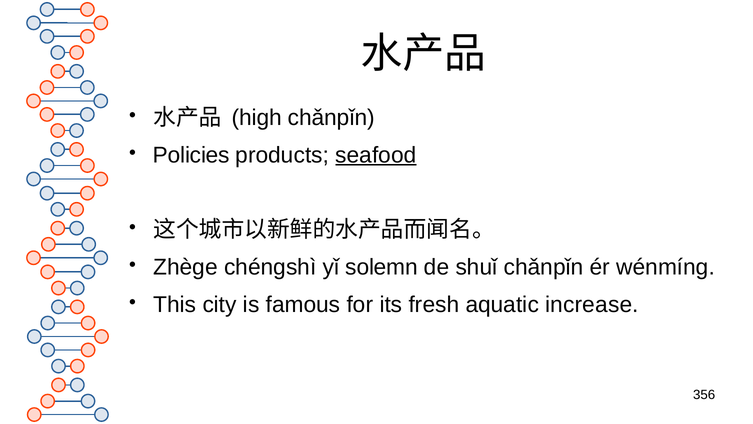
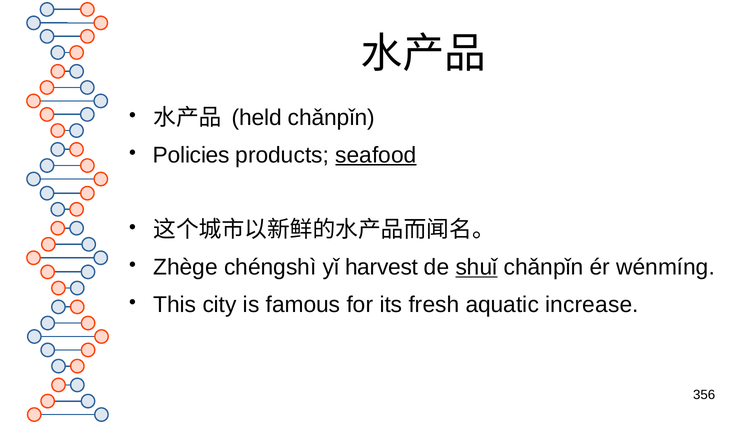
high: high -> held (257, 117)
solemn: solemn -> harvest (382, 267)
shuǐ underline: none -> present (476, 267)
